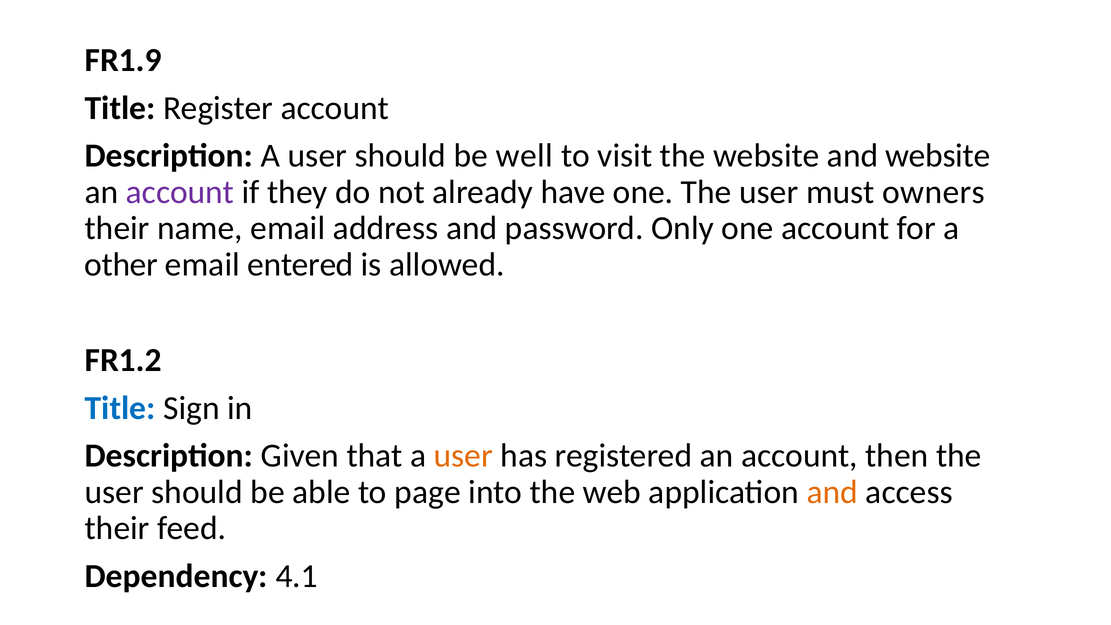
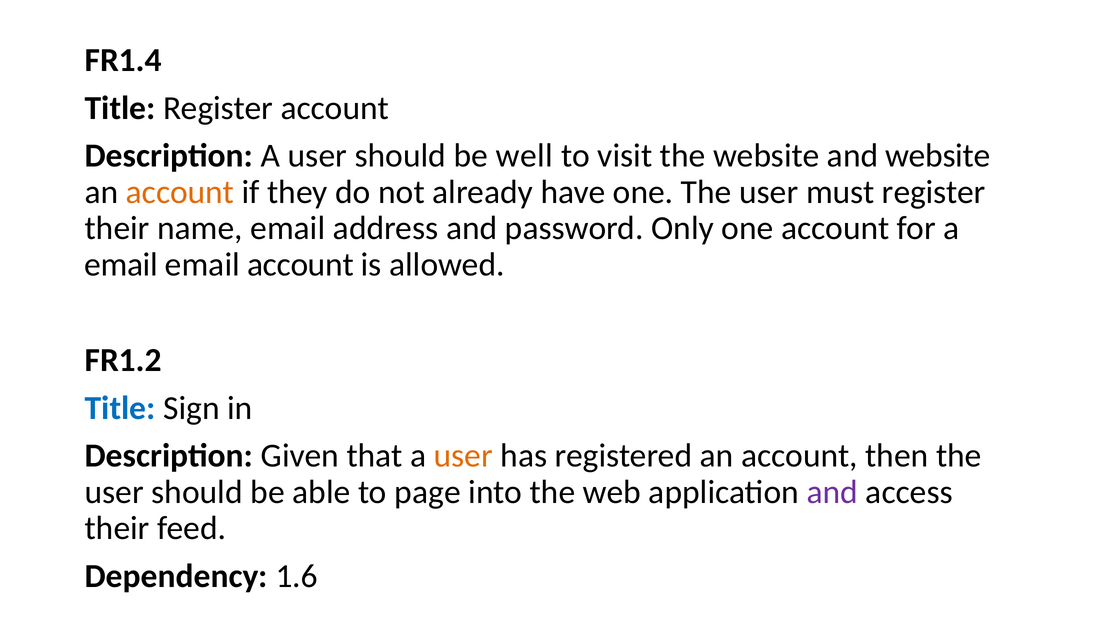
FR1.9: FR1.9 -> FR1.4 (123, 60)
account colour: purple -> orange (180, 192)
must owners: owners -> register (934, 192)
other: other -> email (121, 265)
email entered: entered -> account (300, 265)
and colour: orange -> purple (832, 492)
4.1: 4.1 -> 1.6 (297, 576)
